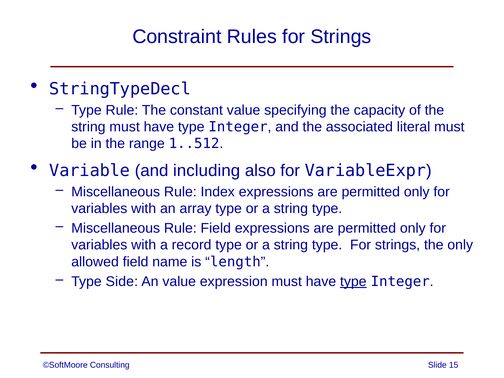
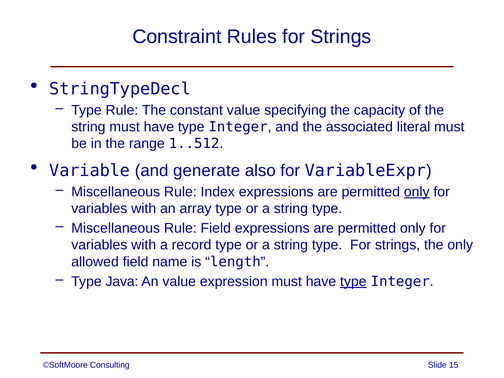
including: including -> generate (207, 171)
only underline: none -> present (417, 192)
Side: Side -> Java (122, 281)
